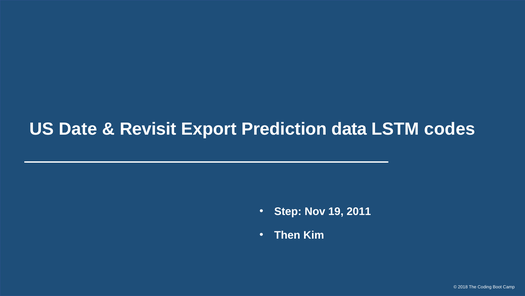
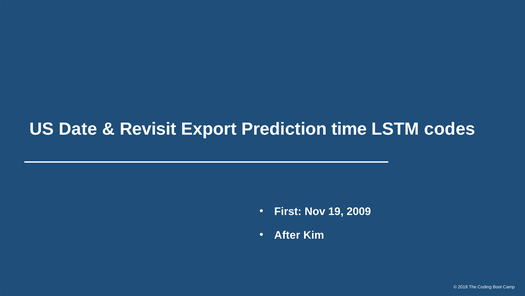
data: data -> time (349, 129)
Step: Step -> First (288, 211)
2011: 2011 -> 2009 (359, 211)
Then: Then -> After (287, 235)
